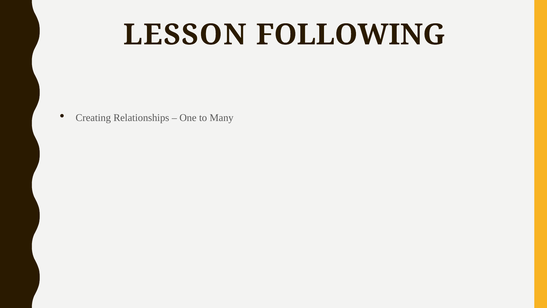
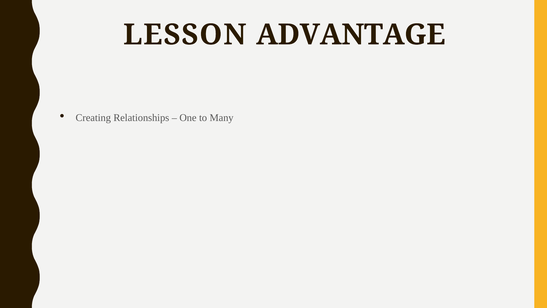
FOLLOWING: FOLLOWING -> ADVANTAGE (351, 35)
